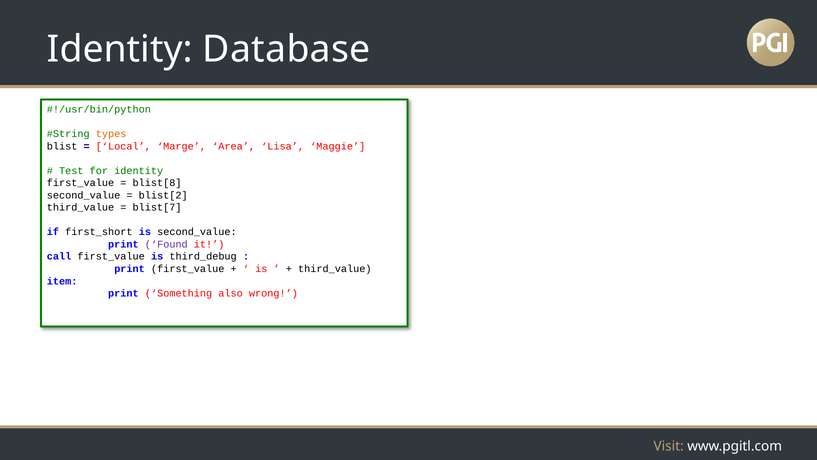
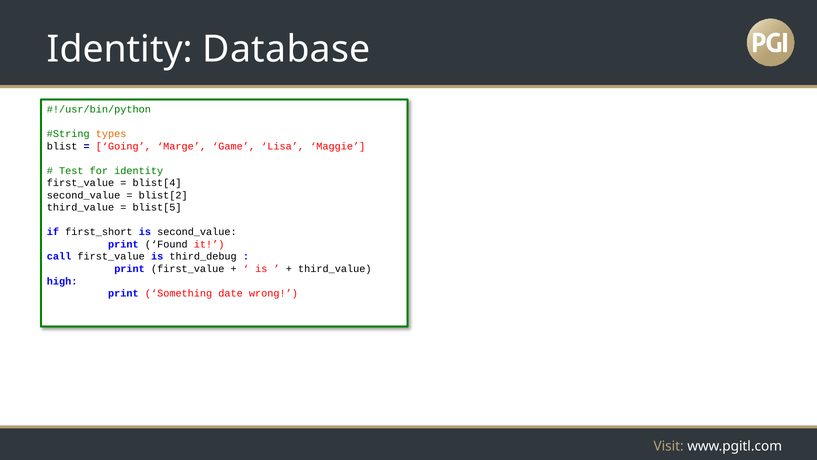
Local: Local -> Going (123, 146)
Area: Area -> Game (234, 146)
blist[8: blist[8 -> blist[4 (157, 183)
blist[7: blist[7 -> blist[5 (157, 207)
Found colour: purple -> black (166, 244)
item: item -> high (62, 281)
also: also -> date (231, 293)
